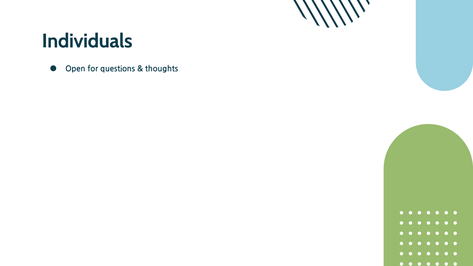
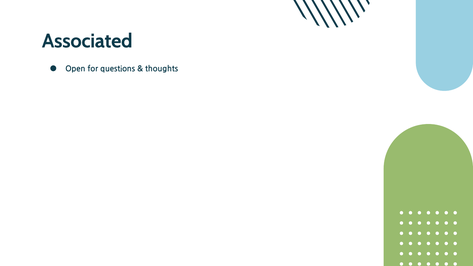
Individuals: Individuals -> Associated (87, 41)
